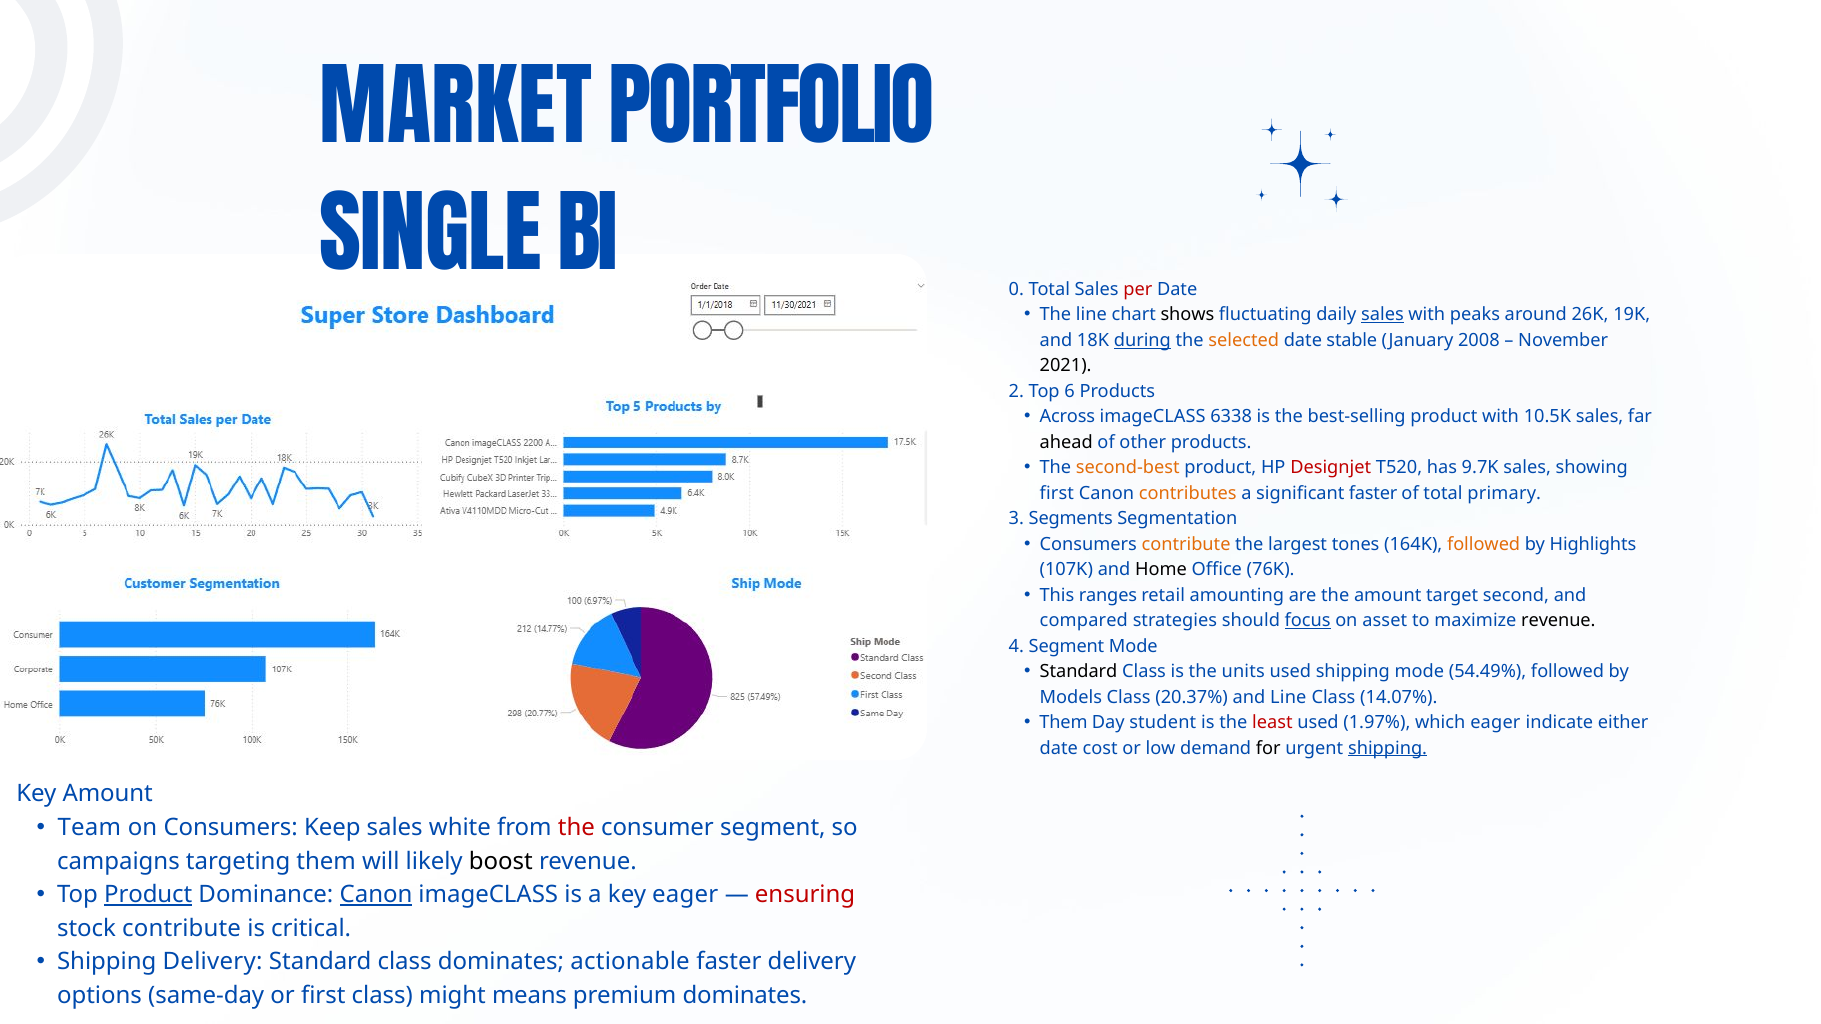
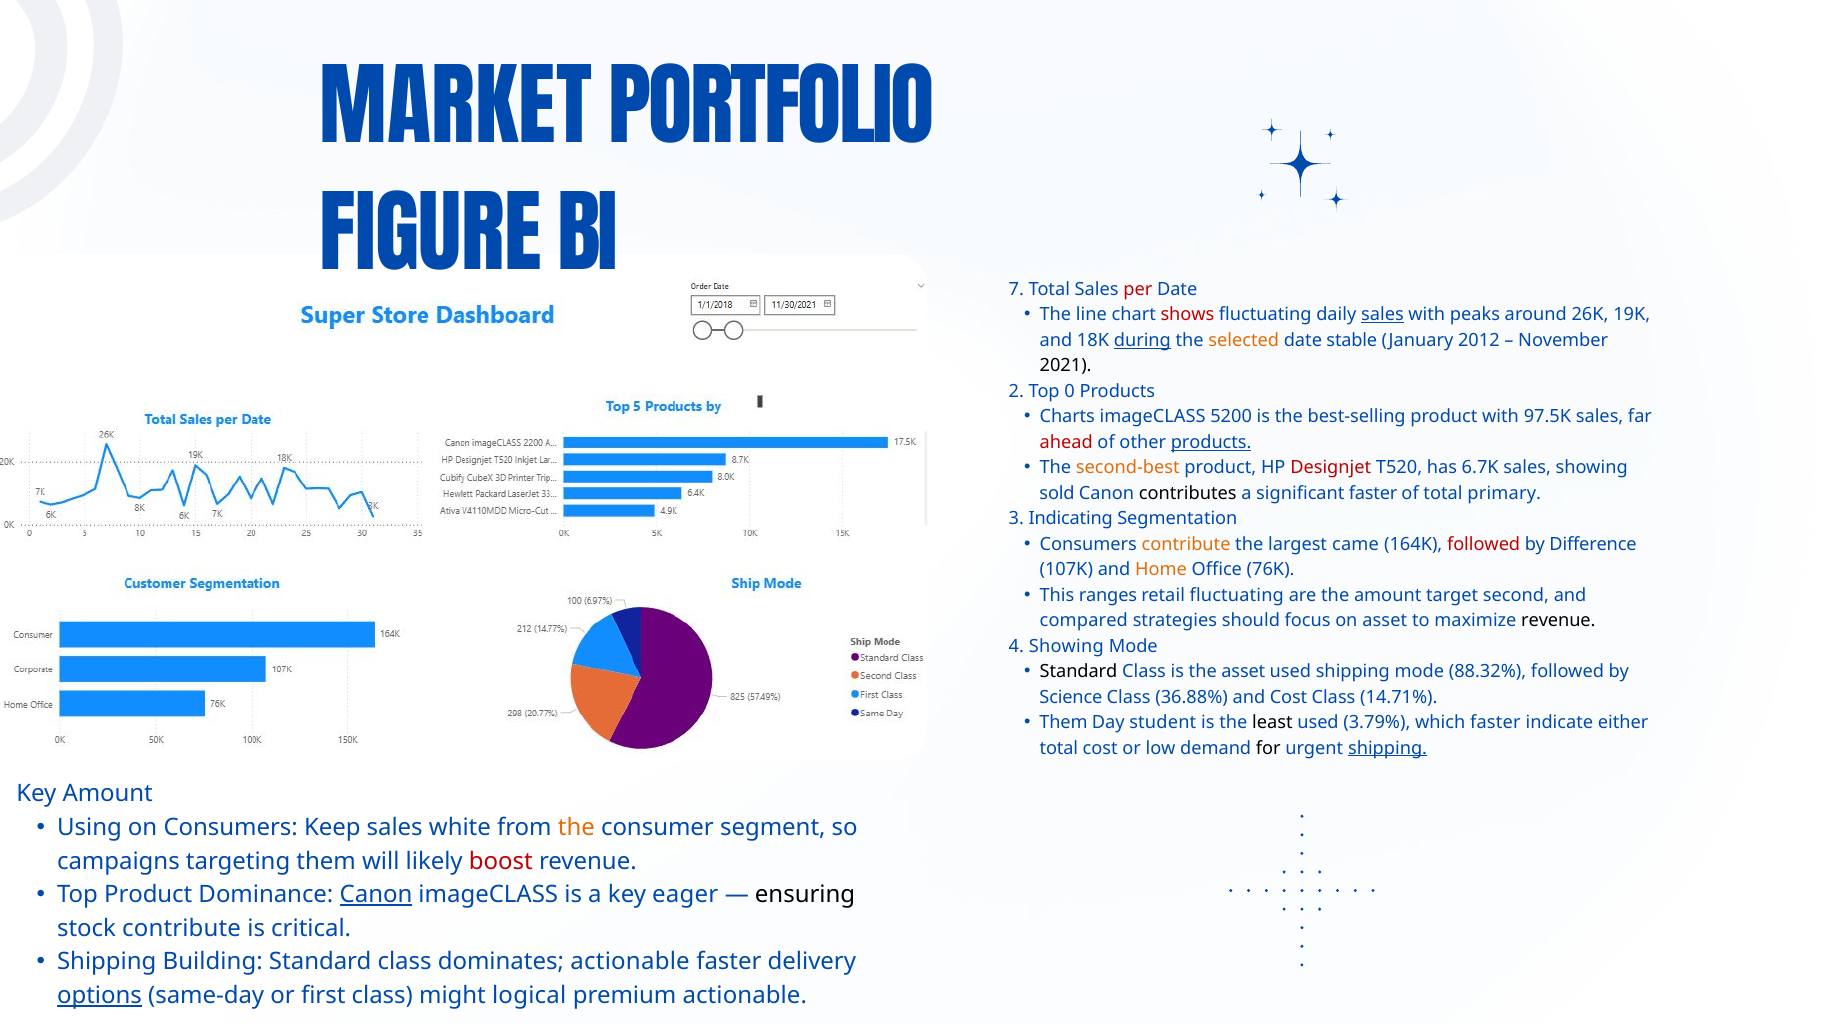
SINGLE: SINGLE -> FIGURE (430, 240)
0: 0 -> 7 (1016, 290)
shows colour: black -> red (1187, 315)
2008: 2008 -> 2012 (1479, 341)
6: 6 -> 0 (1070, 392)
Across: Across -> Charts (1067, 417)
6338: 6338 -> 5200 (1231, 417)
10.5K: 10.5K -> 97.5K (1547, 417)
ahead colour: black -> red (1066, 443)
products underline: none -> present (1211, 443)
9.7K: 9.7K -> 6.7K (1480, 468)
first: first -> sold (1057, 493)
contributes colour: orange -> black (1188, 493)
Segments: Segments -> Indicating (1071, 519)
tones: tones -> came (1356, 544)
followed colour: orange -> red (1484, 544)
Highlights: Highlights -> Difference (1593, 544)
Home colour: black -> orange (1161, 570)
retail amounting: amounting -> fluctuating (1237, 595)
focus underline: present -> none (1308, 621)
4 Segment: Segment -> Showing (1066, 646)
the units: units -> asset (1243, 672)
54.49%: 54.49% -> 88.32% (1488, 672)
Models: Models -> Science (1071, 697)
20.37%: 20.37% -> 36.88% (1192, 697)
and Line: Line -> Cost (1289, 697)
14.07%: 14.07% -> 14.71% (1399, 697)
least colour: red -> black (1272, 723)
1.97%: 1.97% -> 3.79% (1377, 723)
which eager: eager -> faster (1495, 723)
date: date -> total (1059, 748)
Team: Team -> Using (90, 828)
the colour: red -> orange (576, 828)
boost colour: black -> red (501, 861)
Product underline: present -> none (148, 895)
ensuring colour: red -> black (805, 895)
Shipping Delivery: Delivery -> Building (213, 962)
options underline: none -> present (100, 996)
means: means -> logical (529, 996)
premium dominates: dominates -> actionable (745, 996)
